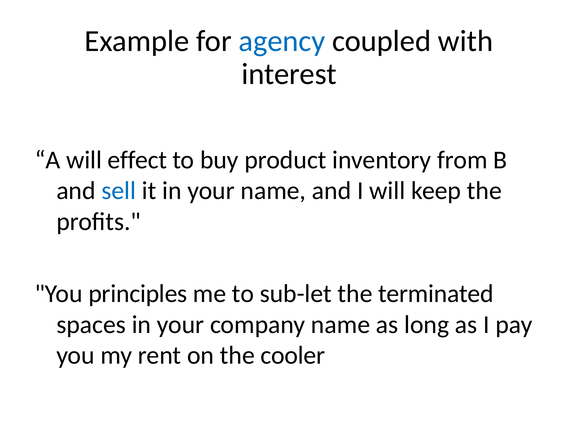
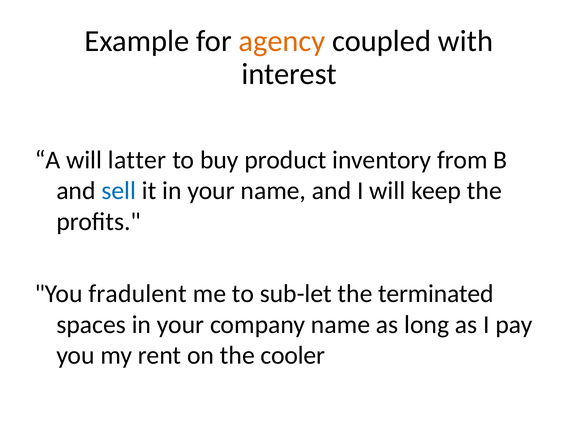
agency colour: blue -> orange (282, 41)
effect: effect -> latter (137, 160)
principles: principles -> fradulent (138, 293)
